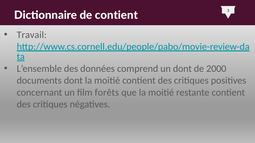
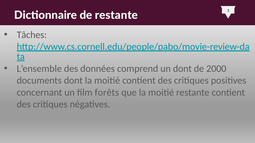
de contient: contient -> restante (116, 15)
Travail: Travail -> Tâches (32, 35)
